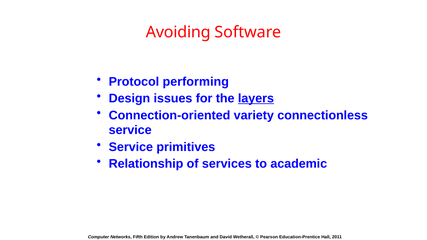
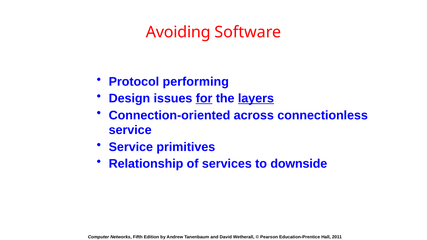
for underline: none -> present (204, 99)
variety: variety -> across (254, 115)
academic: academic -> downside (299, 164)
